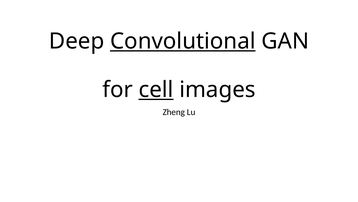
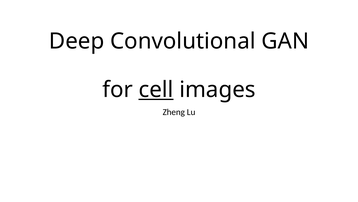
Convolutional underline: present -> none (183, 41)
